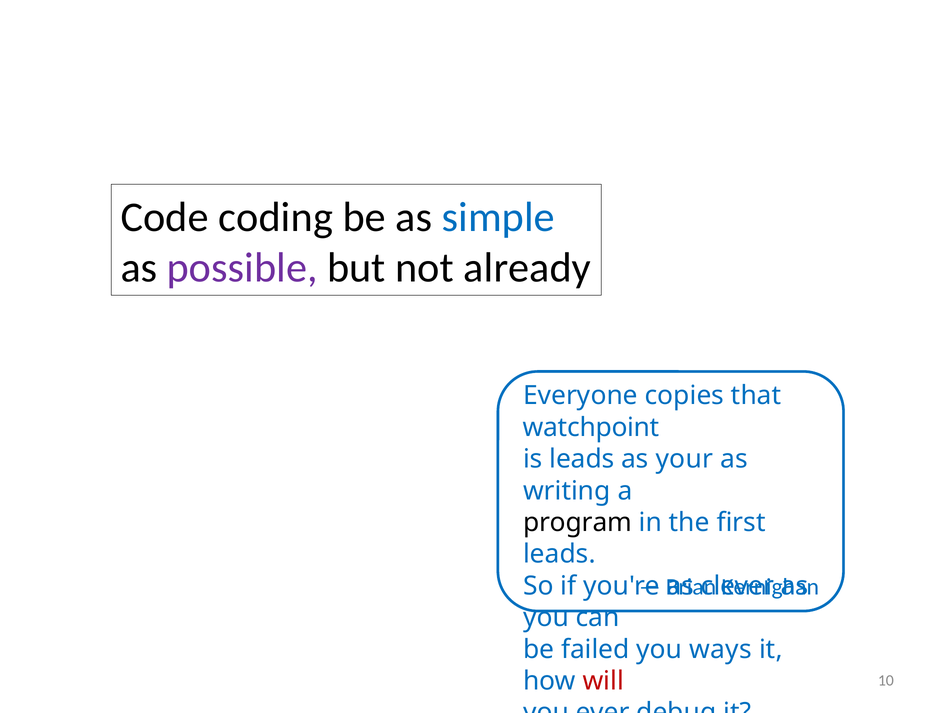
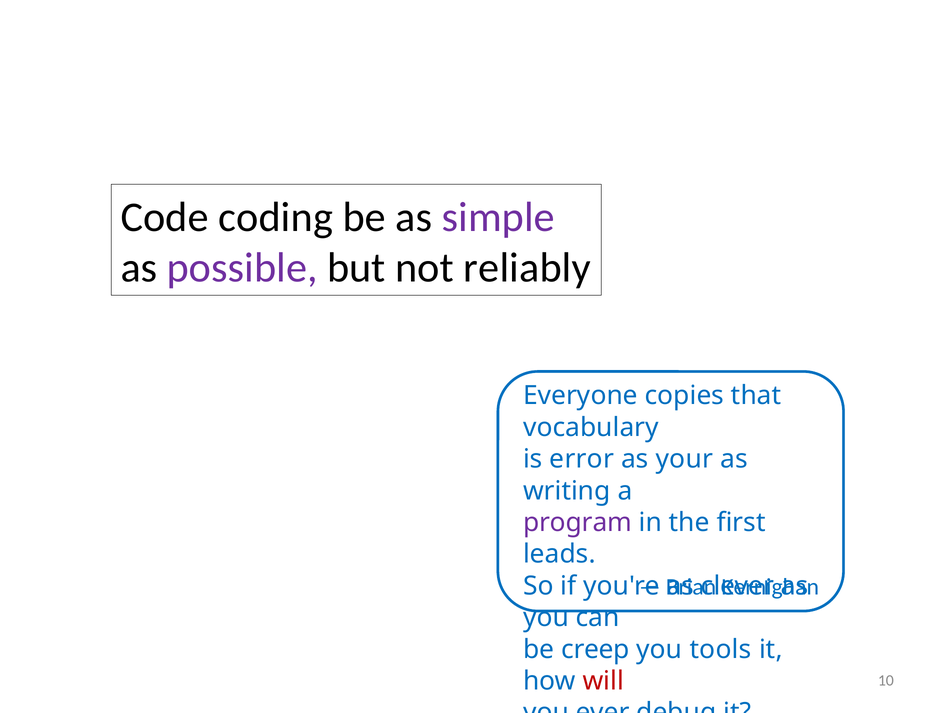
simple colour: blue -> purple (498, 217)
already: already -> reliably (527, 268)
watchpoint: watchpoint -> vocabulary (591, 428)
is leads: leads -> error (582, 459)
program colour: black -> purple (578, 523)
failed: failed -> creep (595, 650)
ways: ways -> tools (721, 650)
